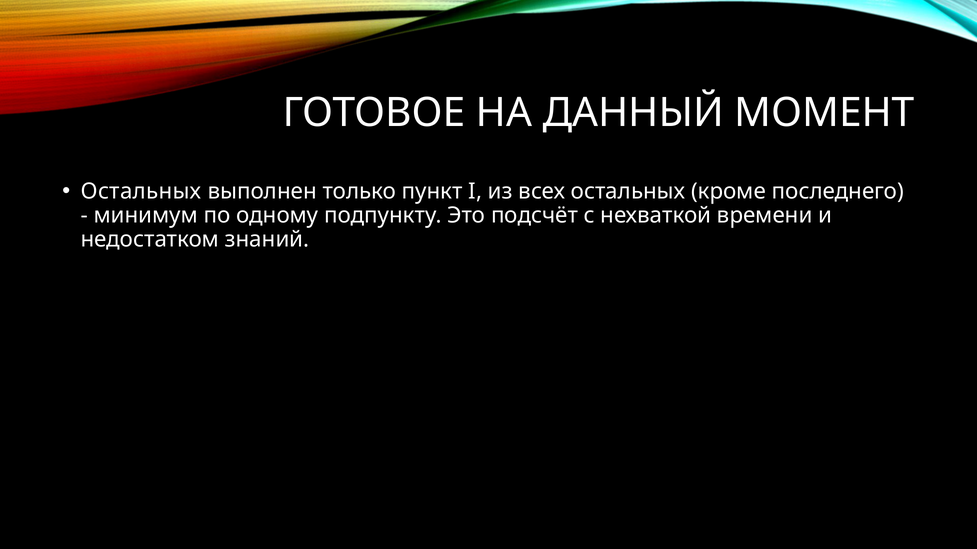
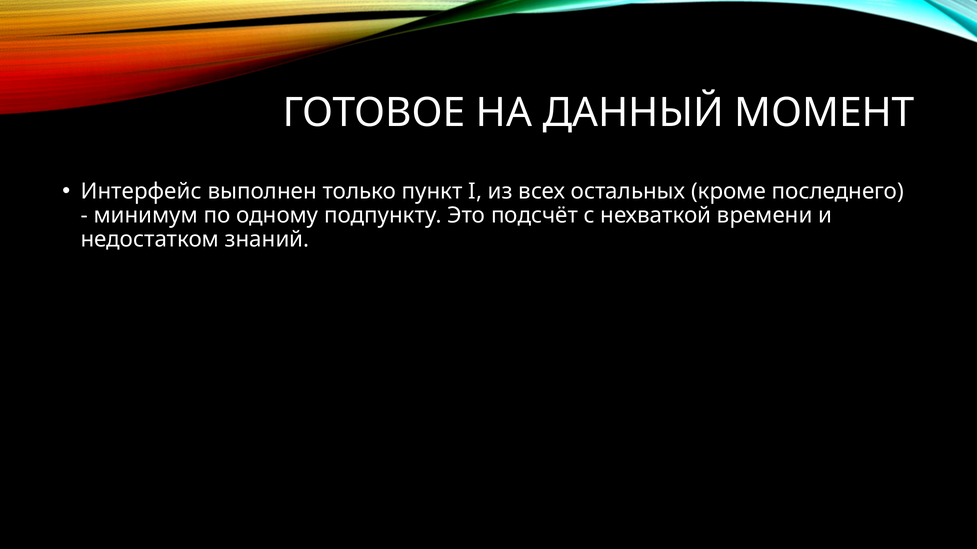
Остальных: Остальных -> Интерфейс (141, 191)
